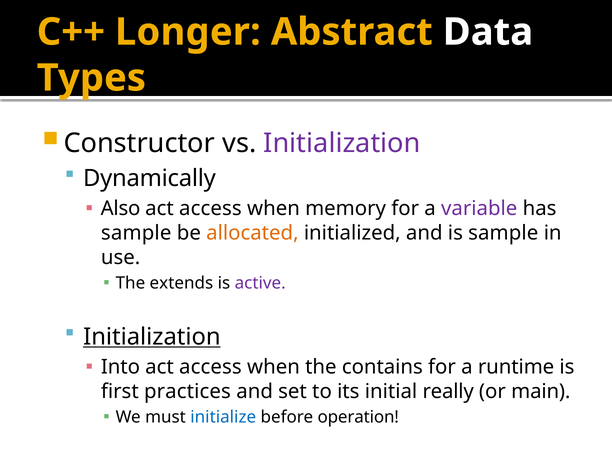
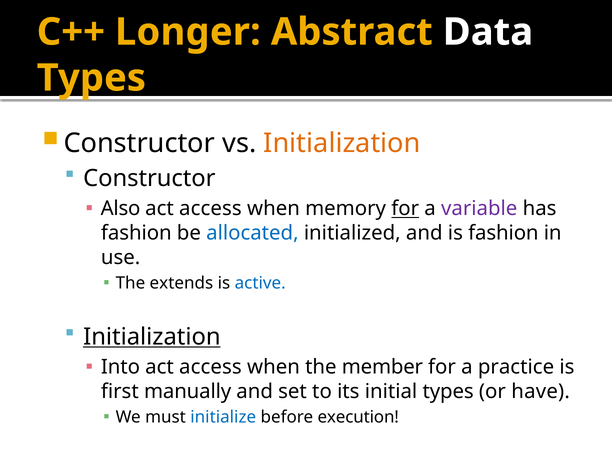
Initialization colour: purple -> orange (342, 143)
Dynamically: Dynamically -> Constructor (149, 178)
for underline: none -> present (405, 209)
sample: sample -> fashion (136, 233)
allocated colour: orange -> blue (252, 233)
is sample: sample -> fashion (503, 233)
active colour: purple -> blue (260, 283)
contains: contains -> member (382, 367)
runtime: runtime -> practice (516, 367)
practices: practices -> manually (188, 392)
initial really: really -> types (448, 392)
main: main -> have (541, 392)
operation: operation -> execution (358, 417)
